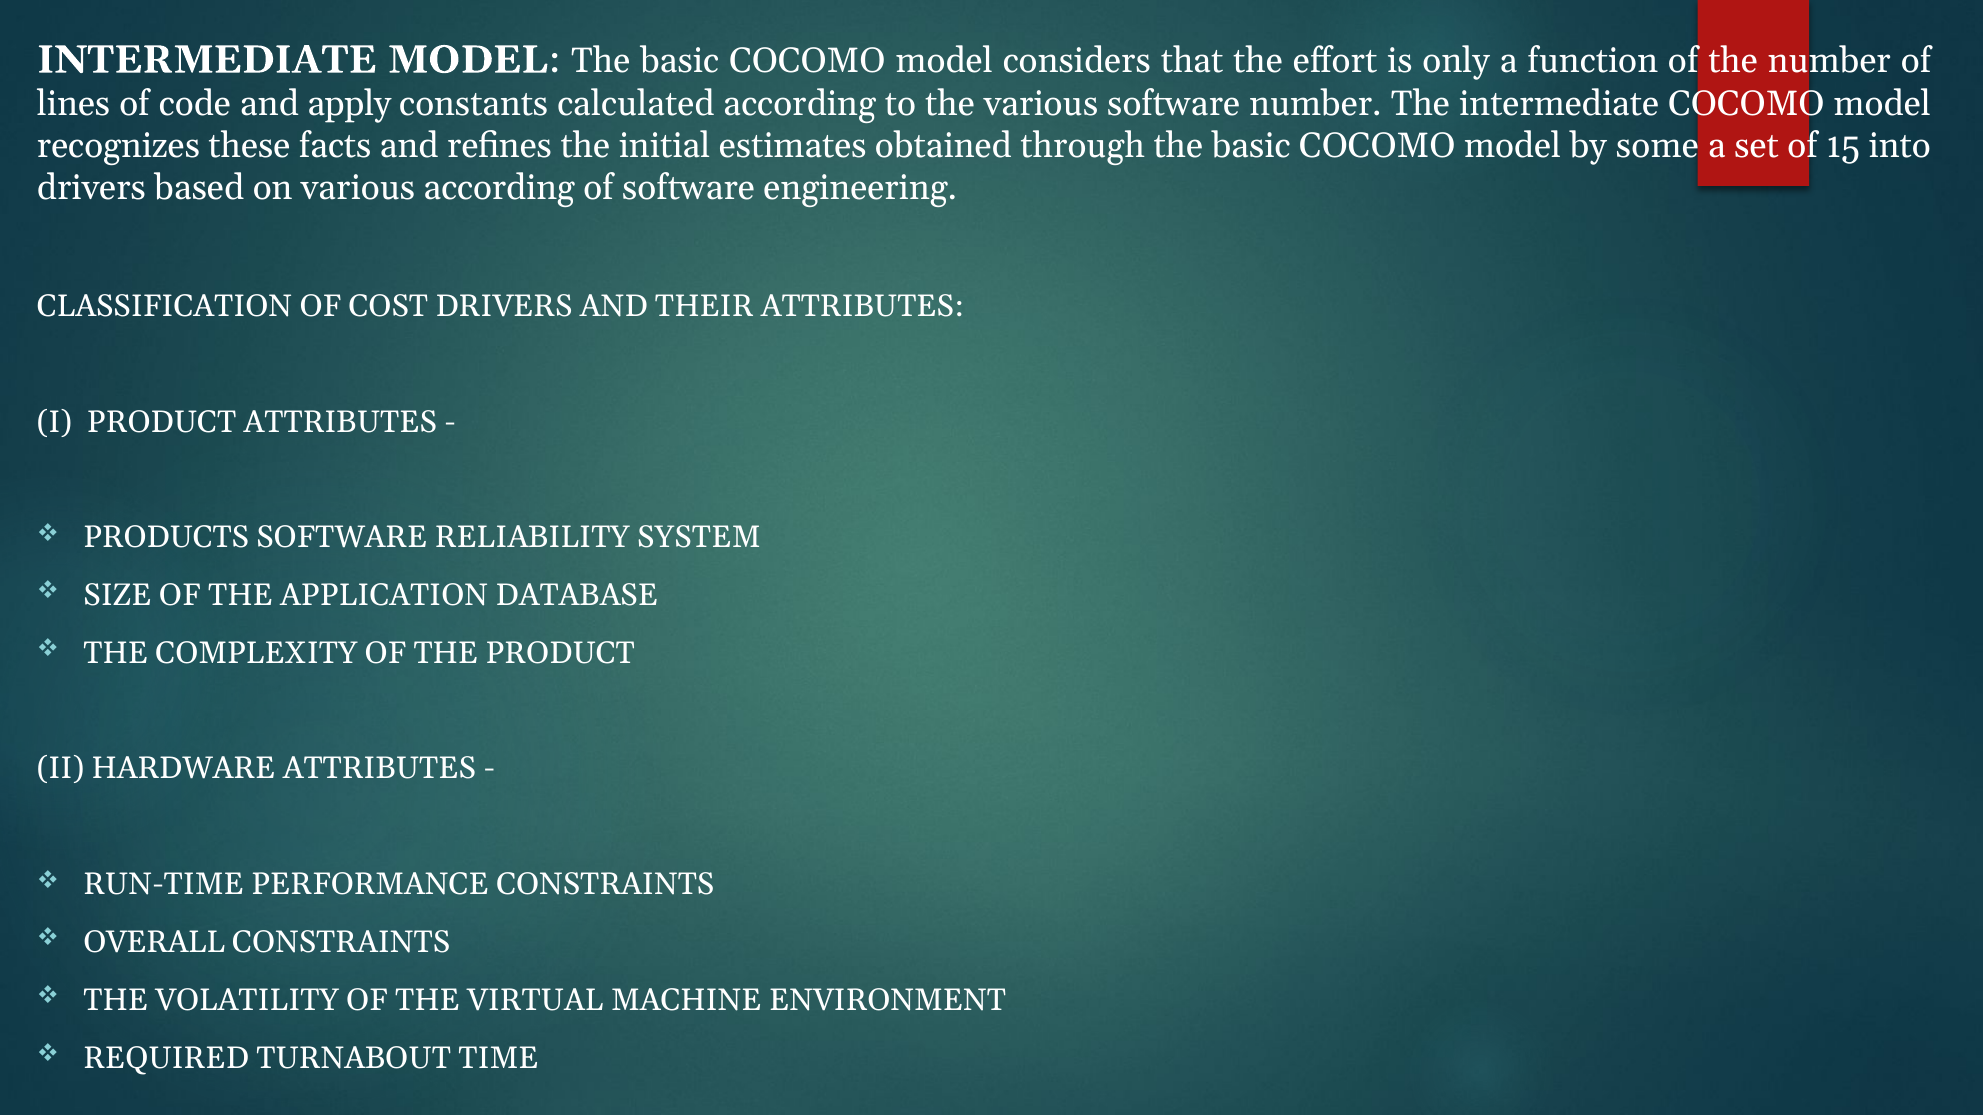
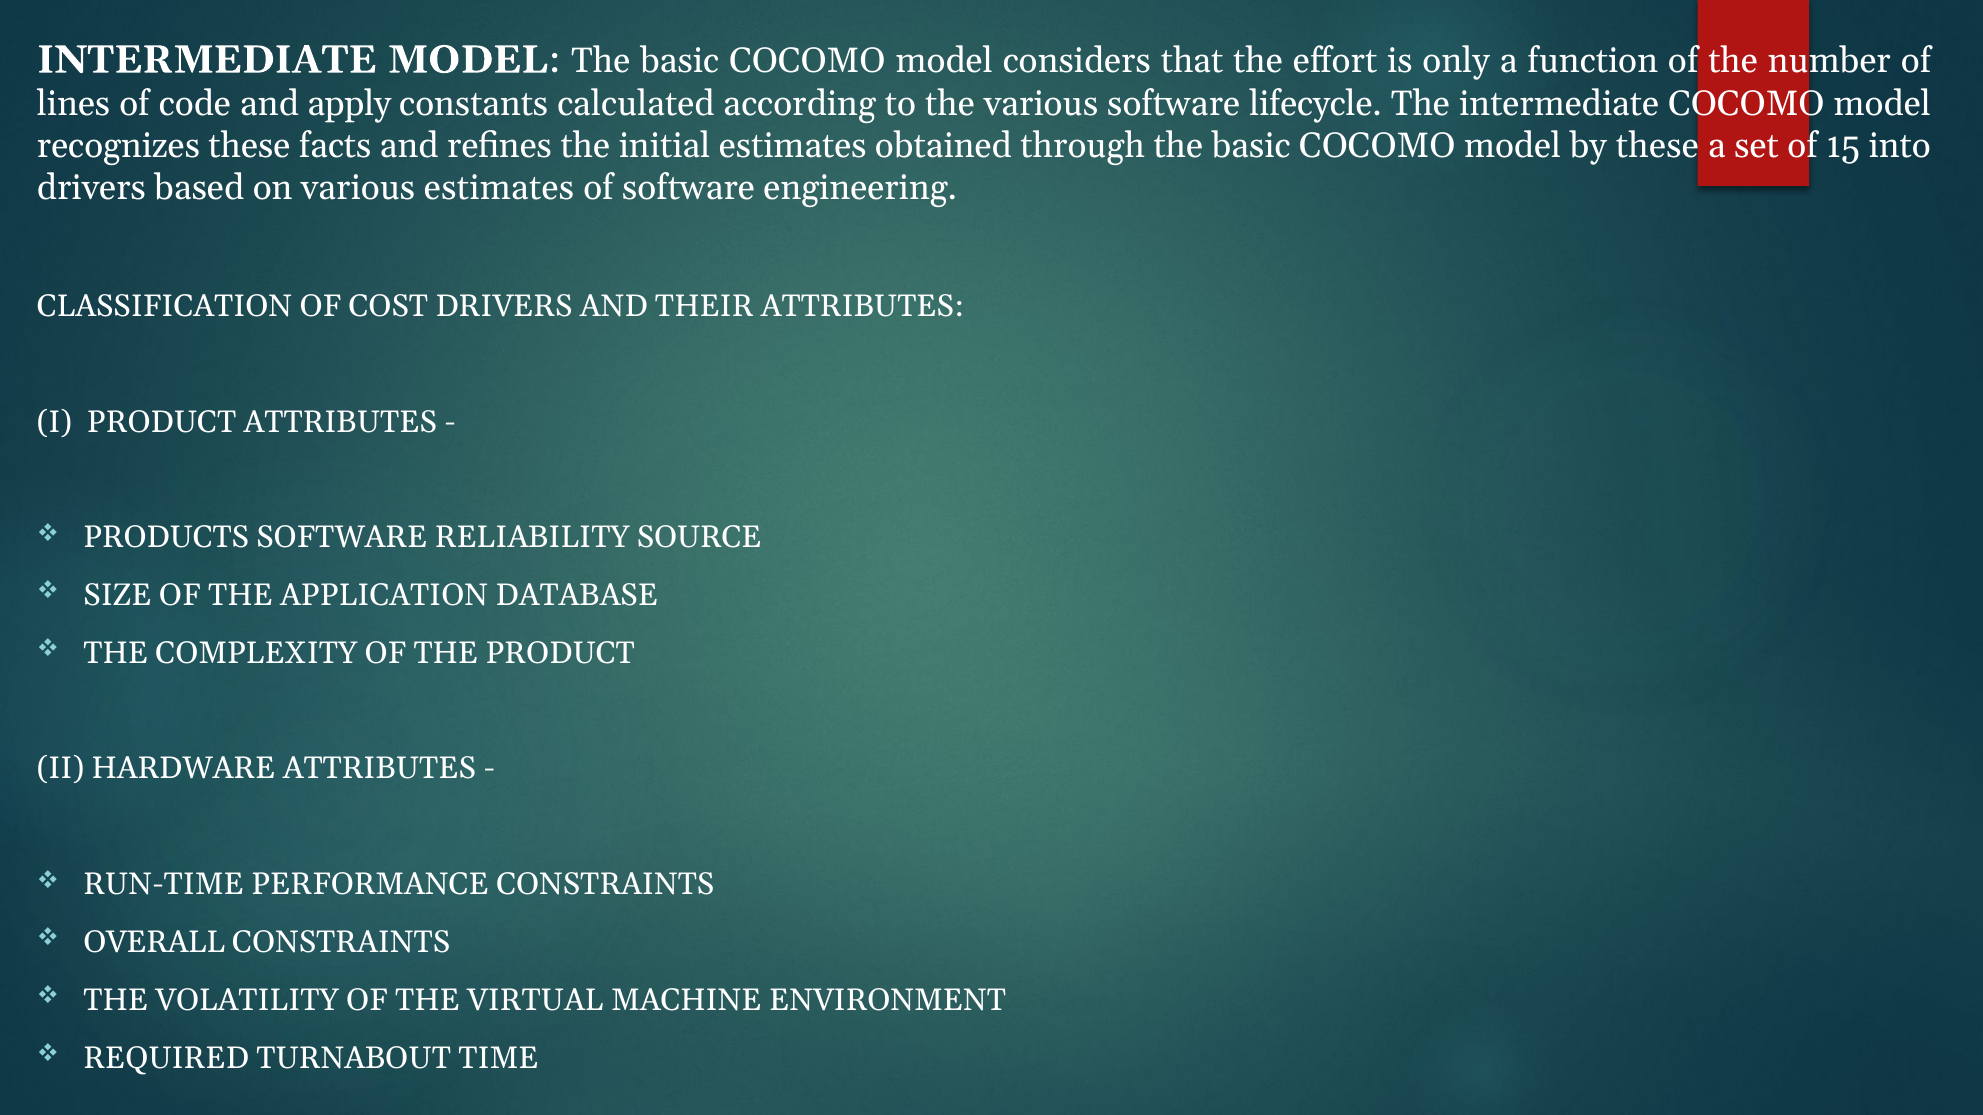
software number: number -> lifecycle (1316, 104)
by some: some -> these (1657, 146)
various according: according -> estimates (499, 188)
SYSTEM: SYSTEM -> SOURCE (699, 538)
